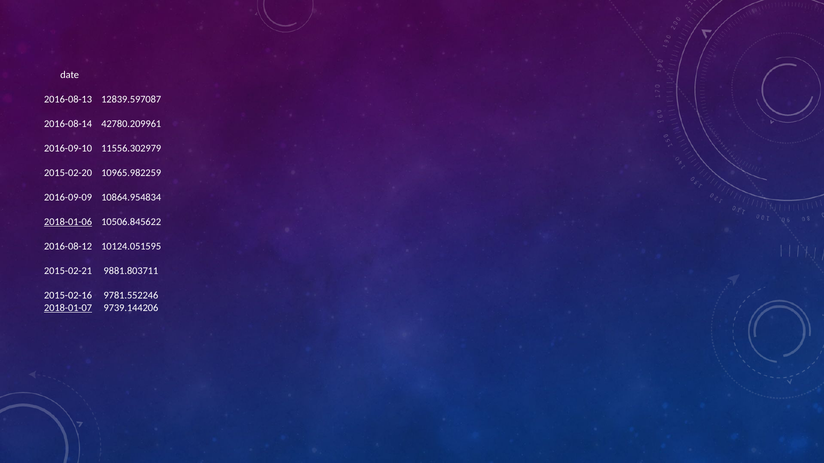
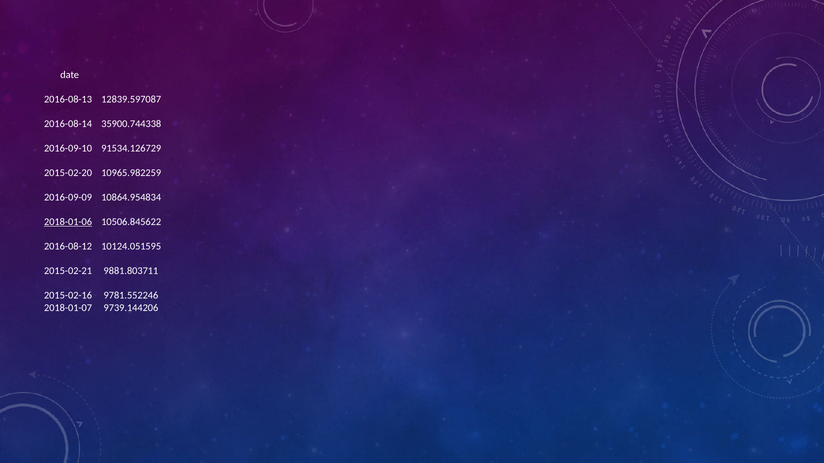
42780.209961: 42780.209961 -> 35900.744338 (131, 124)
11556.302979: 11556.302979 -> 91534.126729 (131, 149)
2018-01-07 underline: present -> none (68, 308)
